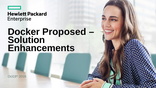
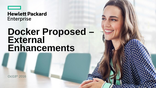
Solution: Solution -> External (26, 40)
